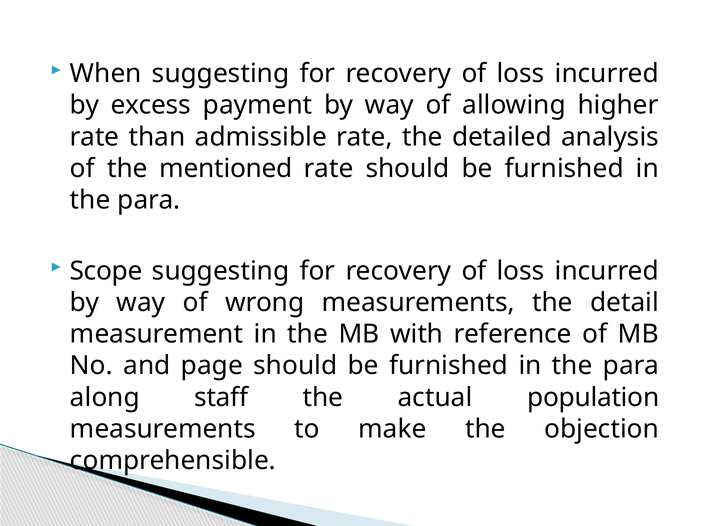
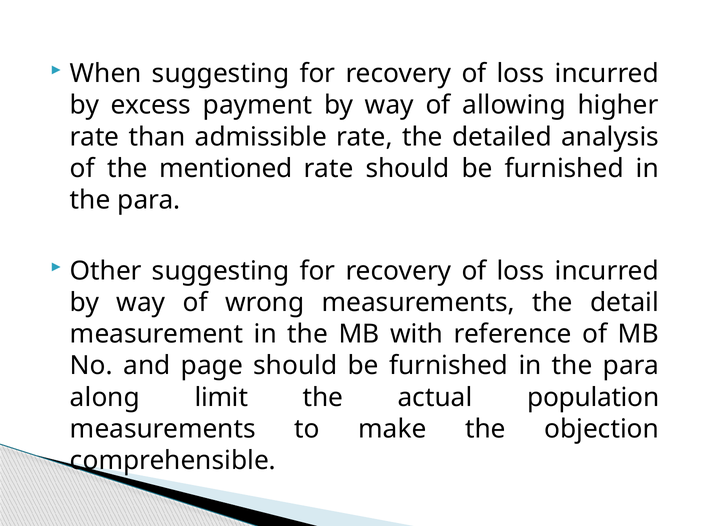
Scope: Scope -> Other (106, 271)
staff: staff -> limit (221, 397)
